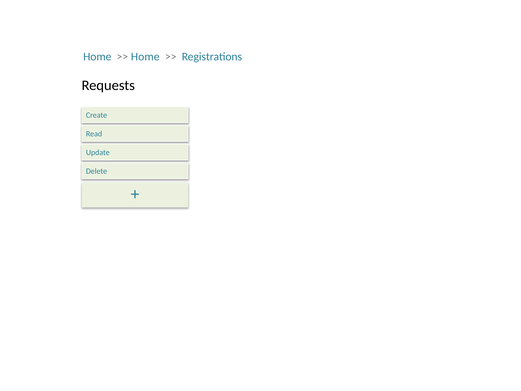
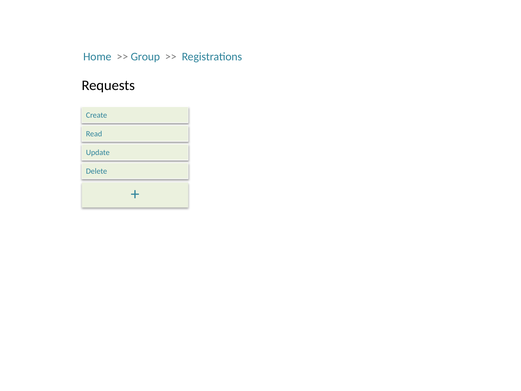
Home: Home -> Group (145, 57)
